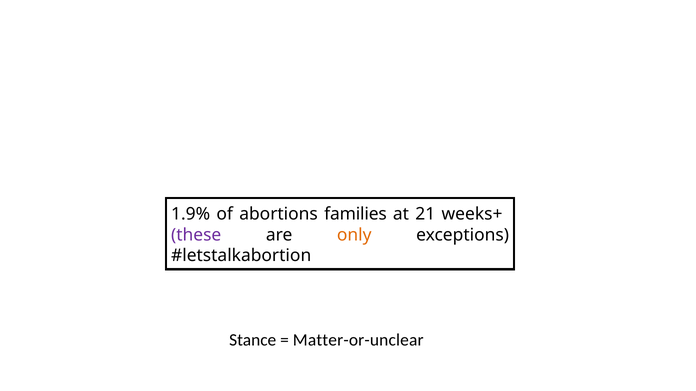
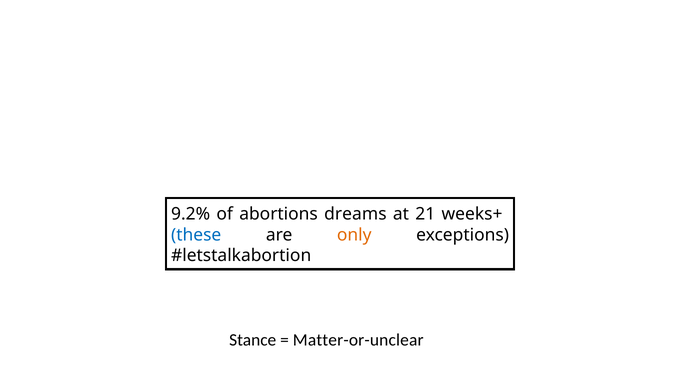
1.9%: 1.9% -> 9.2% (191, 214)
families: families -> dreams (355, 214)
these colour: purple -> blue (196, 235)
